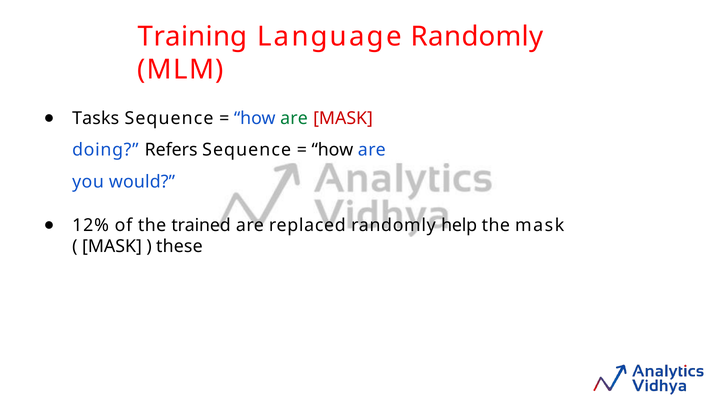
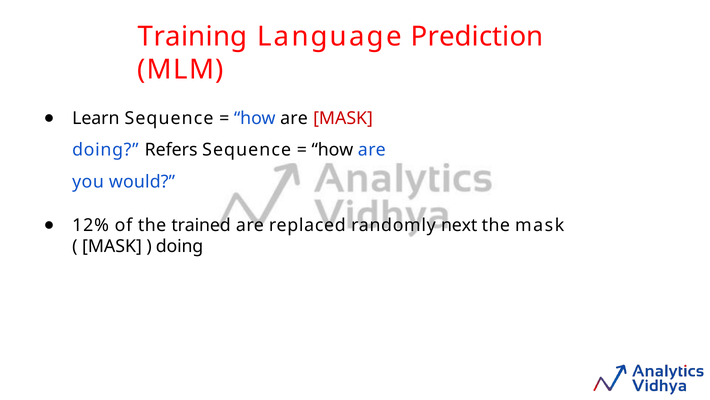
Language Randomly: Randomly -> Prediction (477, 36)
Tasks: Tasks -> Learn (96, 118)
are colour: green -> black (294, 118)
help: help -> next (459, 225)
these: these -> doing (180, 246)
